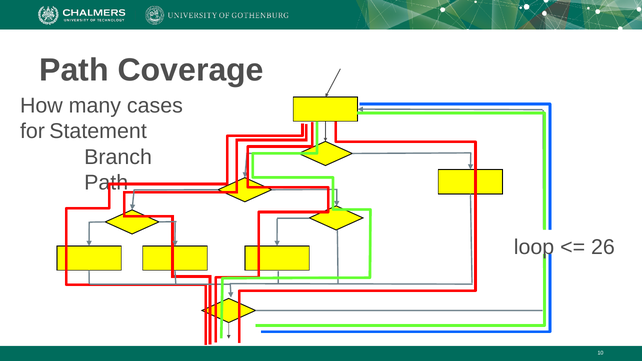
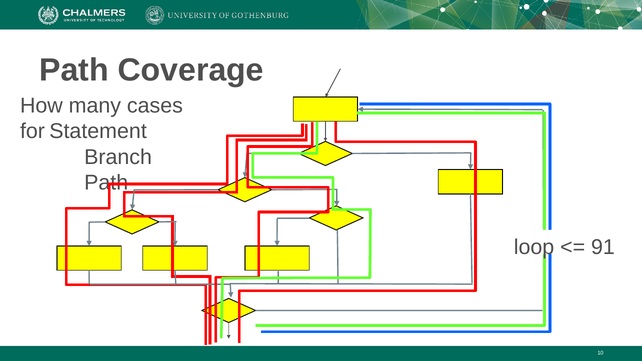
26: 26 -> 91 (603, 247)
